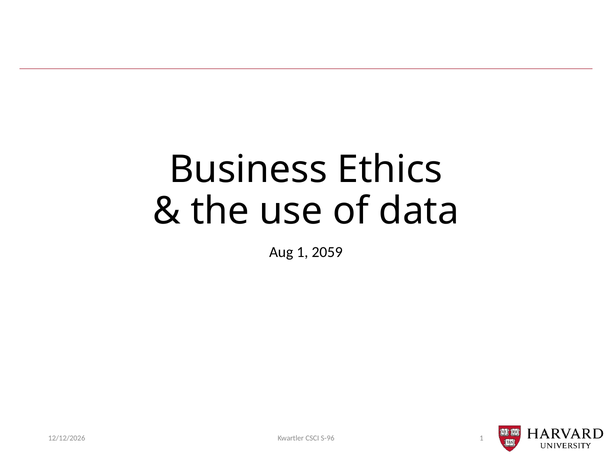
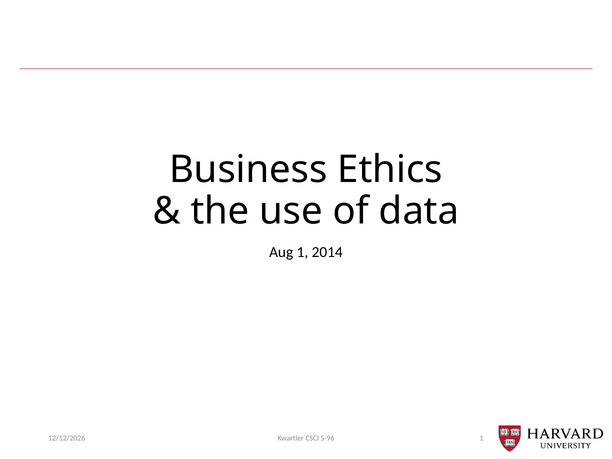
2059: 2059 -> 2014 (327, 252)
